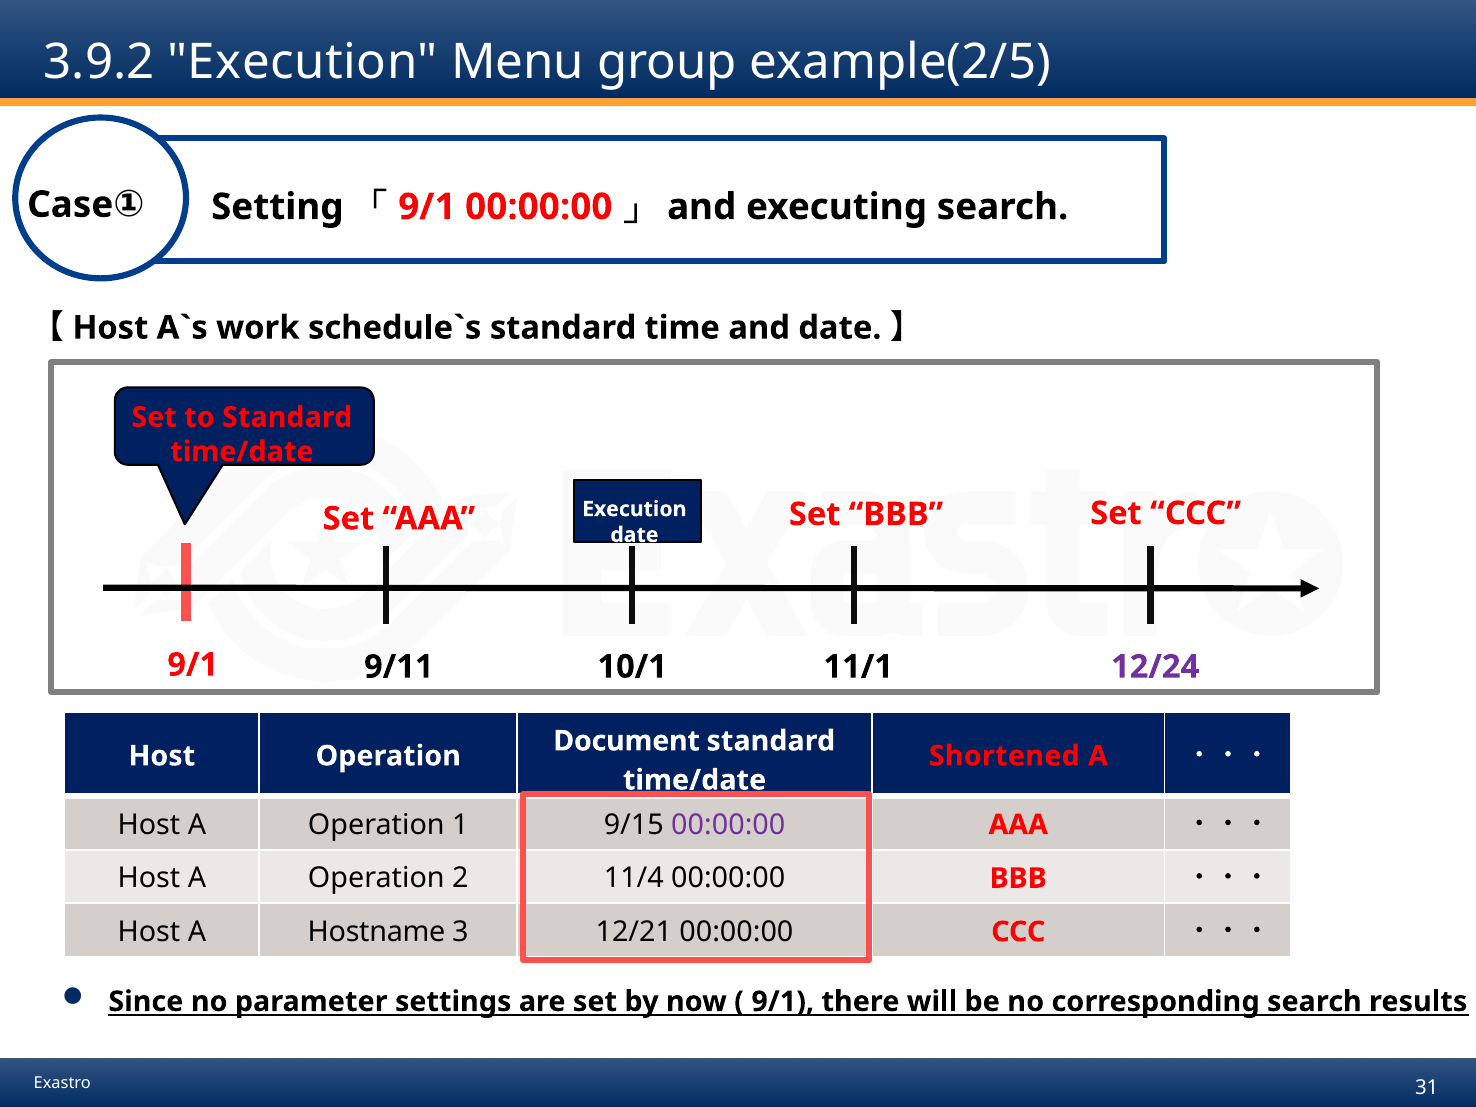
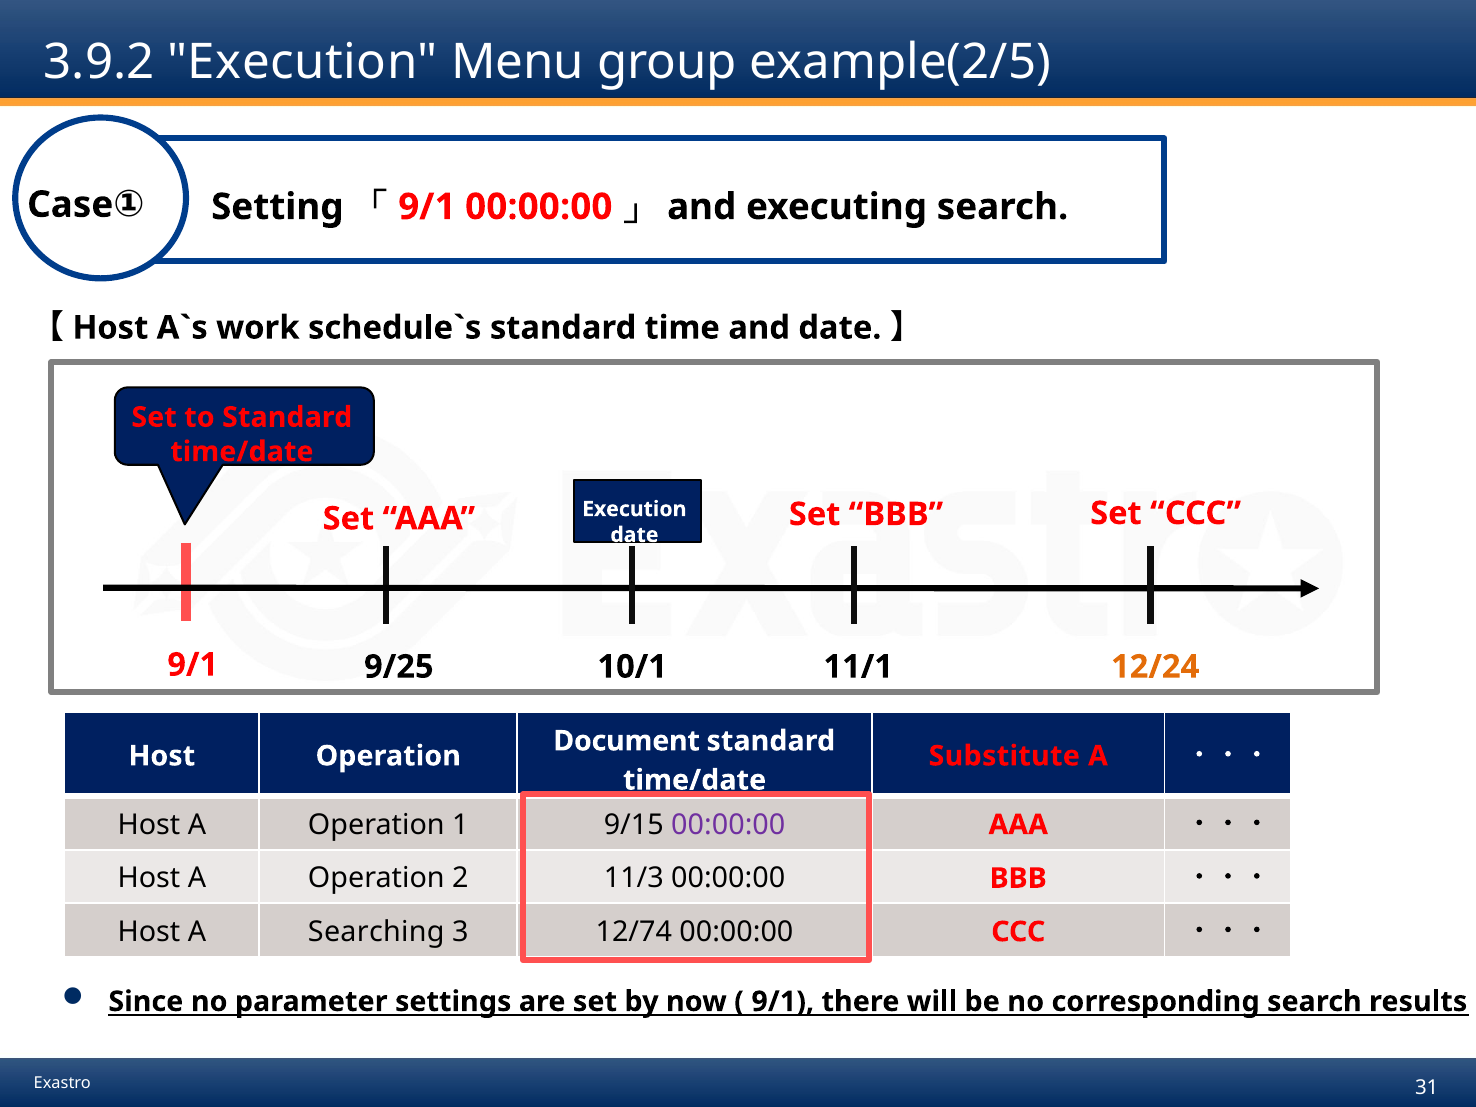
9/11: 9/11 -> 9/25 (399, 667)
12/24 colour: purple -> orange (1155, 667)
Shortened: Shortened -> Substitute (1004, 756)
11/4: 11/4 -> 11/3 (634, 878)
Hostname: Hostname -> Searching (376, 932)
12/21: 12/21 -> 12/74 (634, 932)
